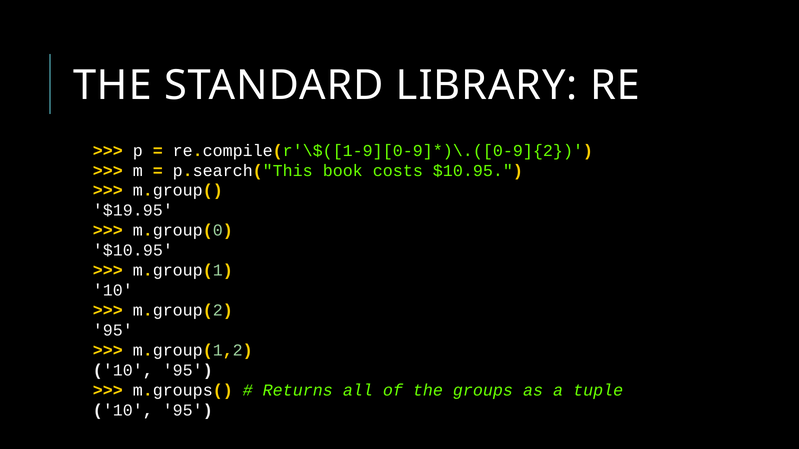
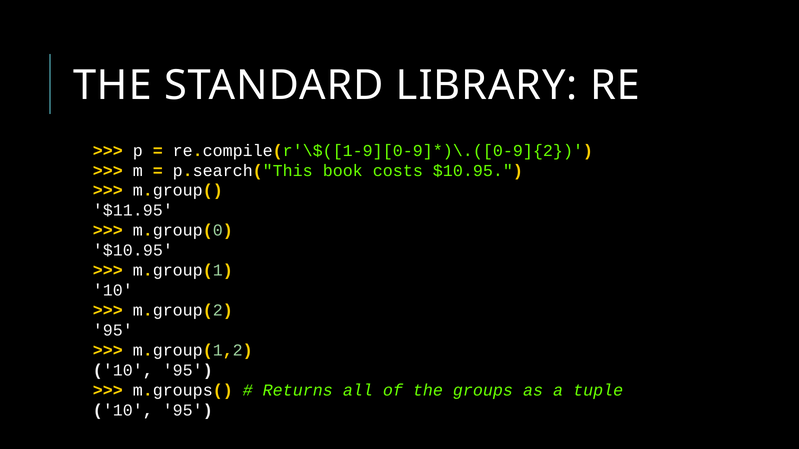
$19.95: $19.95 -> $11.95 (133, 211)
